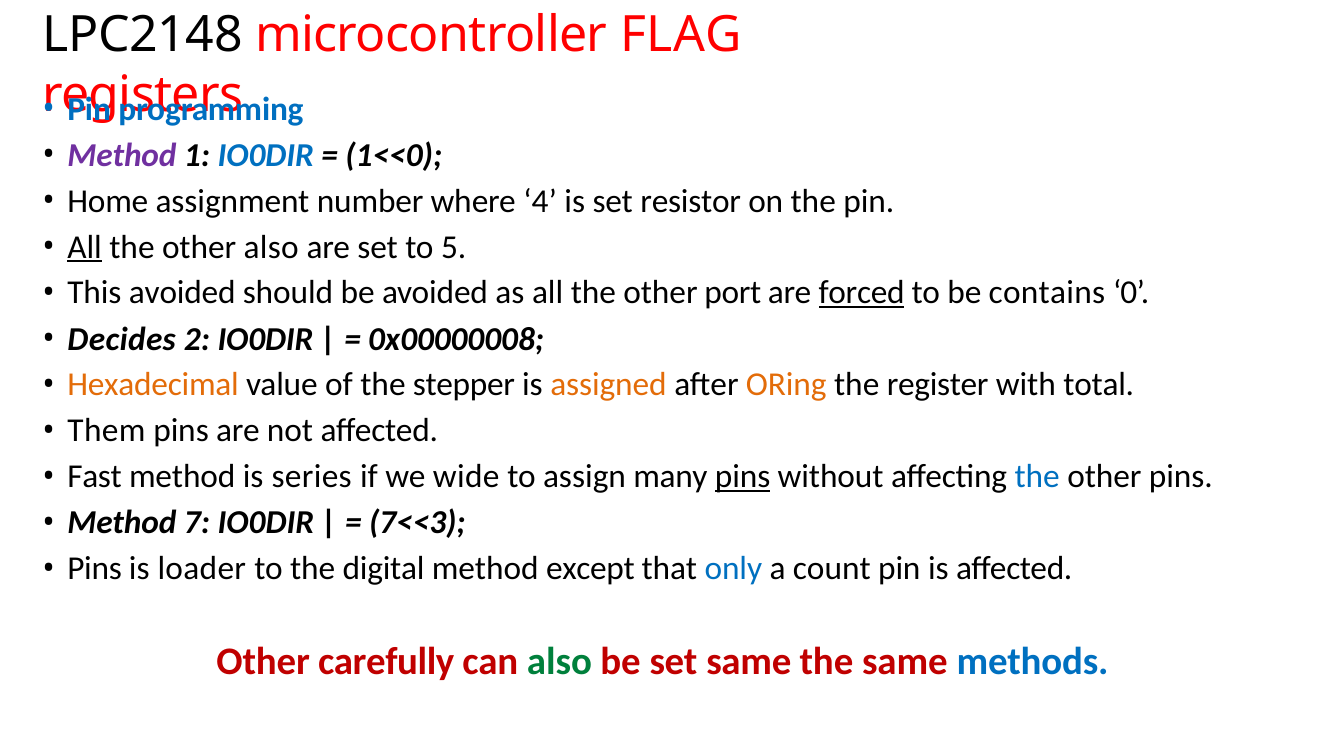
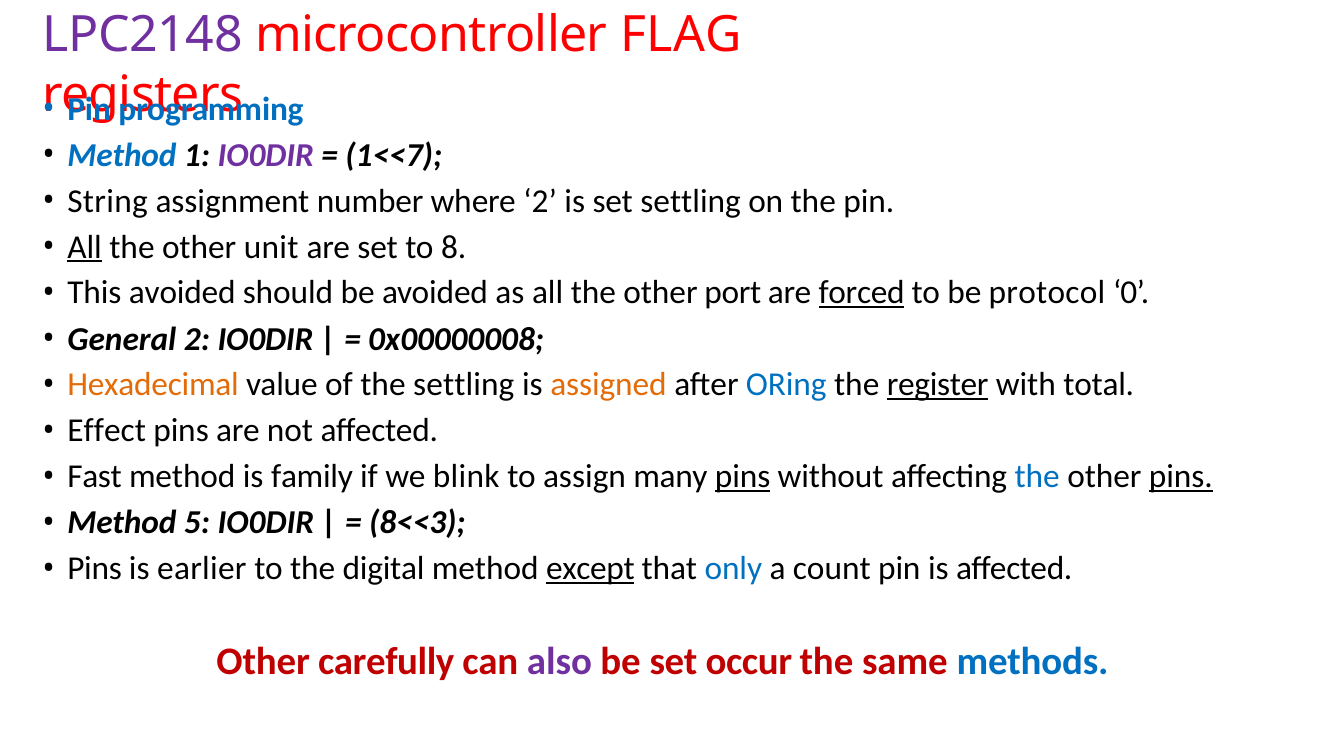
LPC2148 colour: black -> purple (142, 35)
Method colour: purple -> blue (122, 155)
IO0DIR colour: blue -> purple (266, 155)
1<<0: 1<<0 -> 1<<7 (394, 155)
Home: Home -> String (108, 201)
where 4: 4 -> 2 (540, 201)
set resistor: resistor -> settling (691, 201)
other also: also -> unit (271, 247)
5: 5 -> 8 (454, 247)
contains: contains -> protocol (1047, 293)
Decides: Decides -> General (122, 339)
the stepper: stepper -> settling (464, 385)
ORing colour: orange -> blue (786, 385)
register underline: none -> present (938, 385)
Them: Them -> Effect (107, 431)
series: series -> family (312, 477)
wide: wide -> blink (466, 477)
pins underline: none -> present (1181, 477)
7: 7 -> 5 (197, 522)
7<<3: 7<<3 -> 8<<3 (417, 522)
loader: loader -> earlier (202, 568)
except underline: none -> present (590, 568)
also colour: green -> purple (559, 662)
set same: same -> occur (749, 662)
